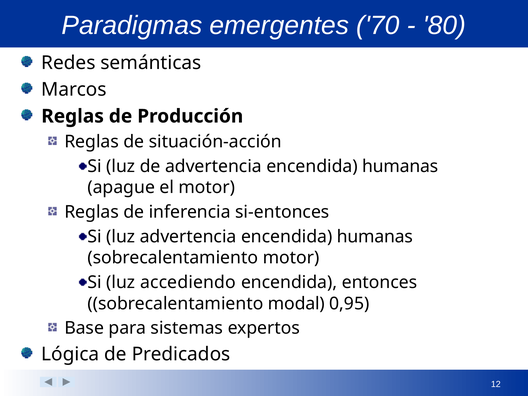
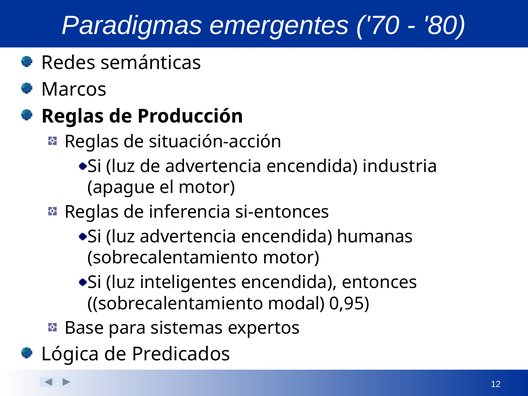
de advertencia encendida humanas: humanas -> industria (400, 166)
accediendo: accediendo -> inteligentes (188, 282)
